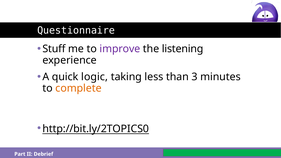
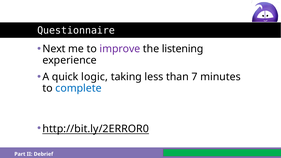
Stuff: Stuff -> Next (54, 49)
3: 3 -> 7 (195, 77)
complete colour: orange -> blue (78, 88)
http://bit.ly/2TOPICS0: http://bit.ly/2TOPICS0 -> http://bit.ly/2ERROR0 (96, 129)
